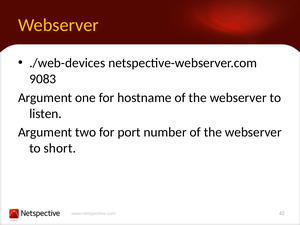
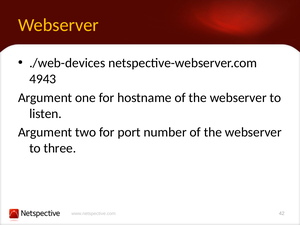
9083: 9083 -> 4943 (43, 79)
short: short -> three (60, 148)
